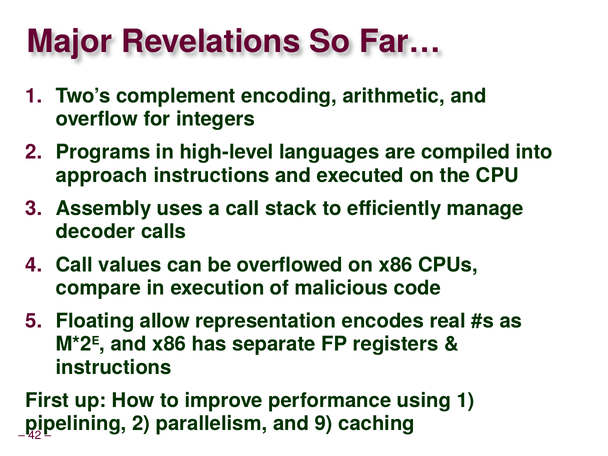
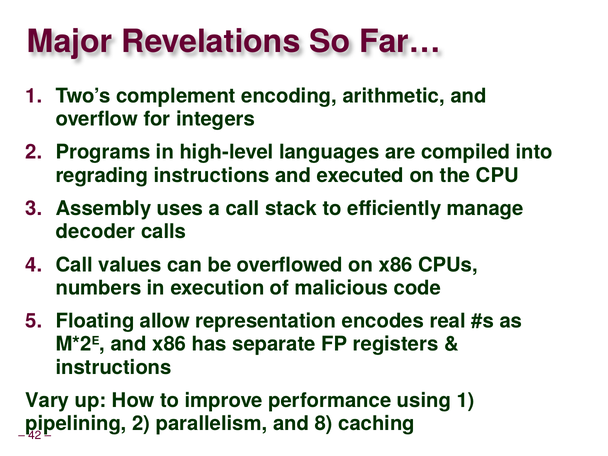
approach: approach -> regrading (102, 175)
compare: compare -> numbers (98, 288)
First: First -> Vary (47, 401)
9: 9 -> 8 (324, 424)
